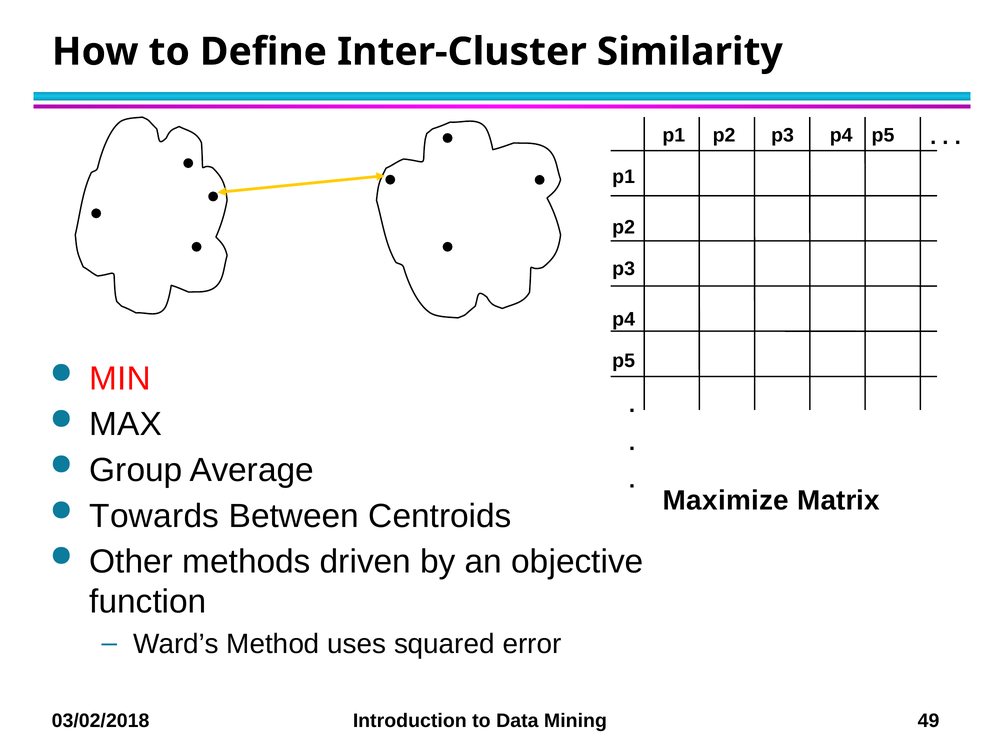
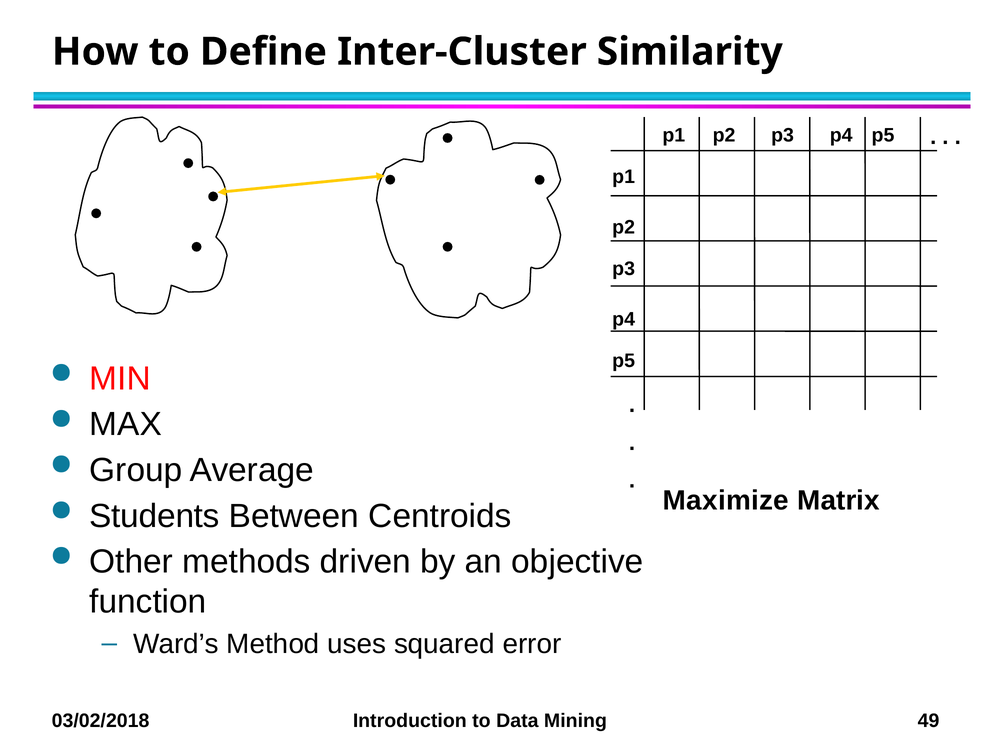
Towards: Towards -> Students (155, 516)
